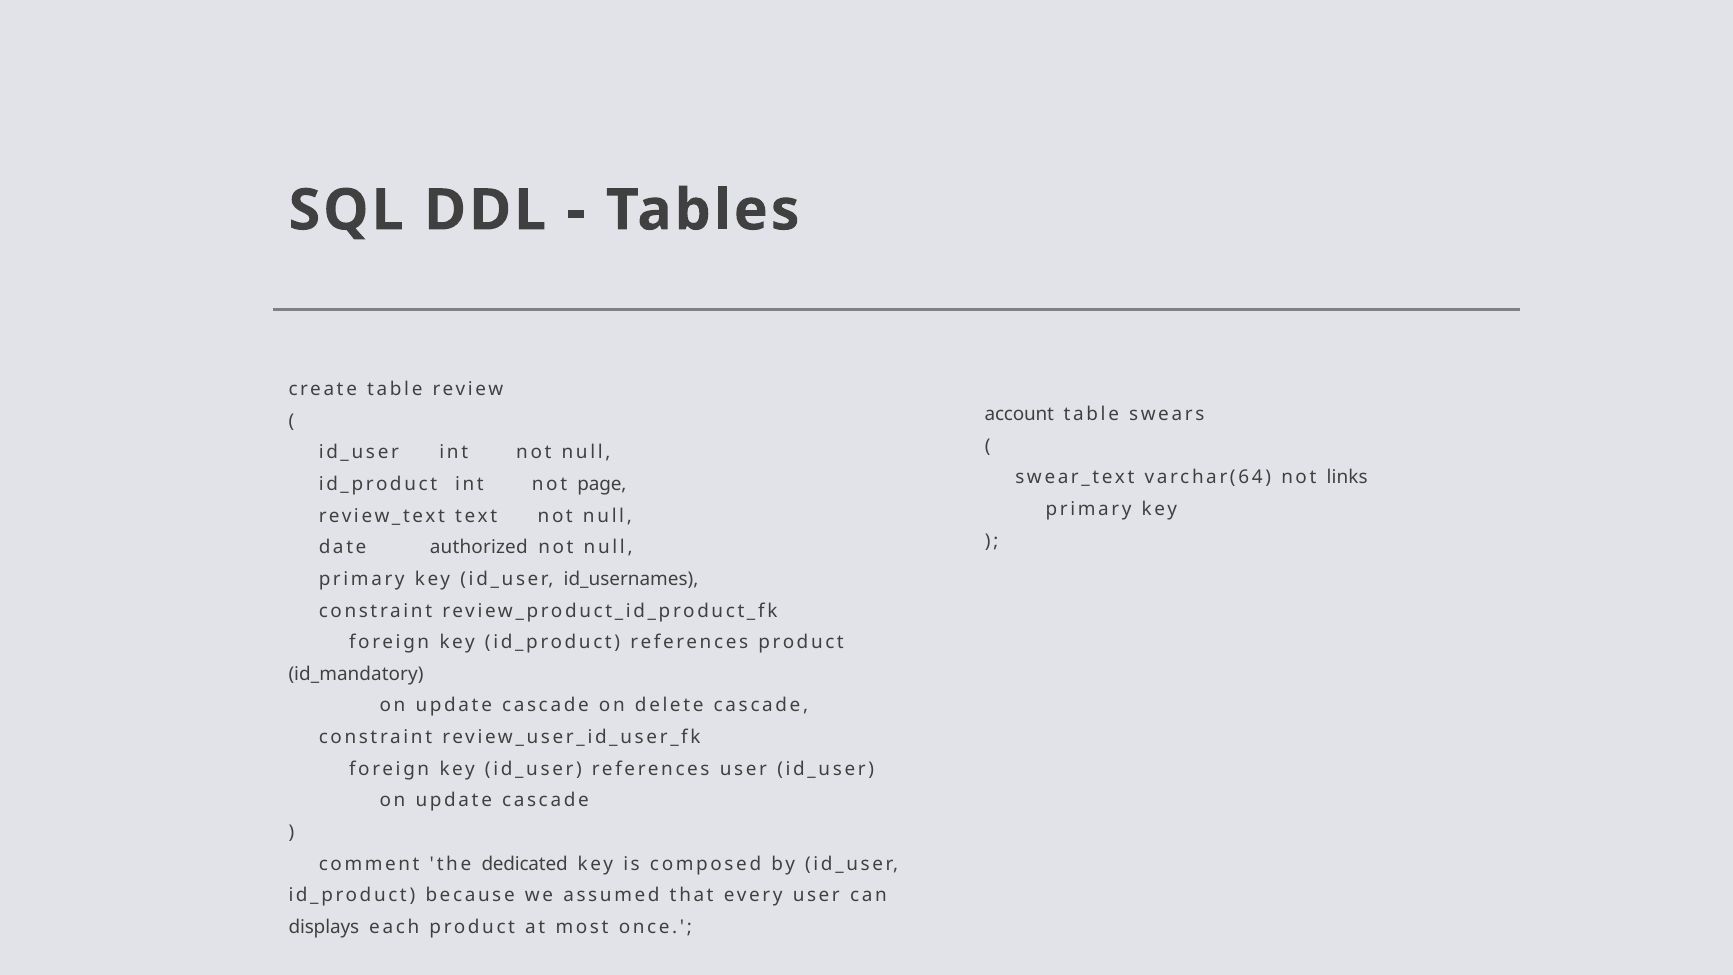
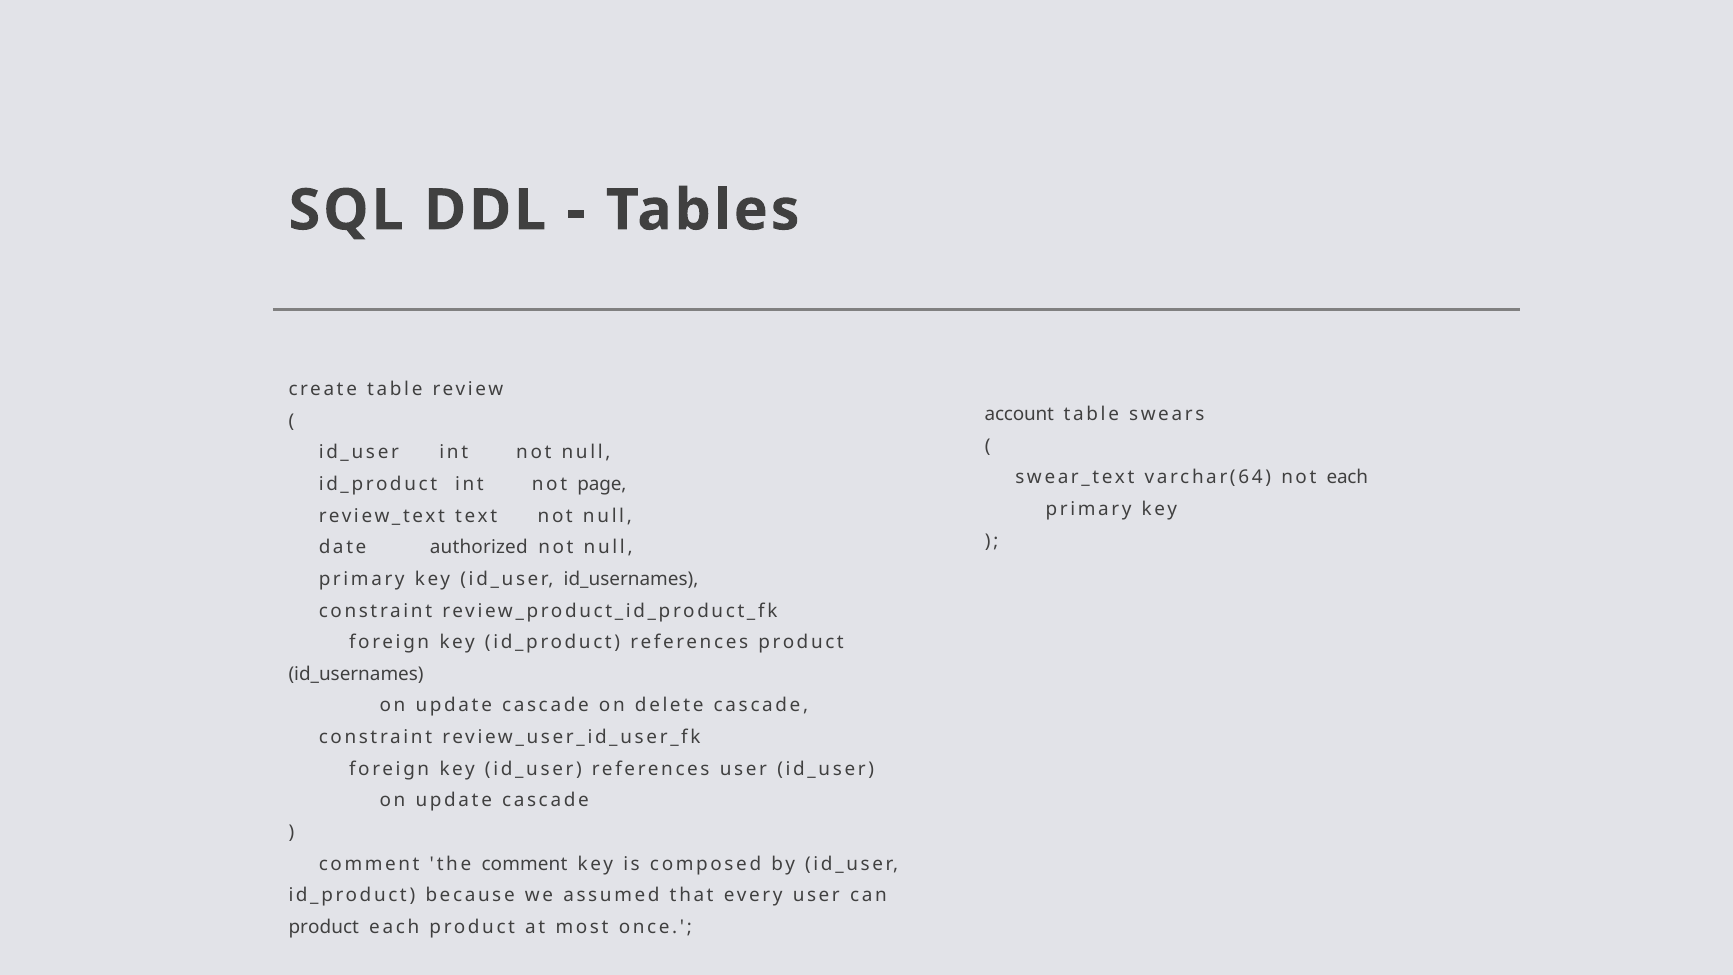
not links: links -> each (1347, 478)
id_mandatory: id_mandatory -> id_usernames (356, 674)
the dedicated: dedicated -> comment (524, 864)
displays: displays -> product (324, 927)
